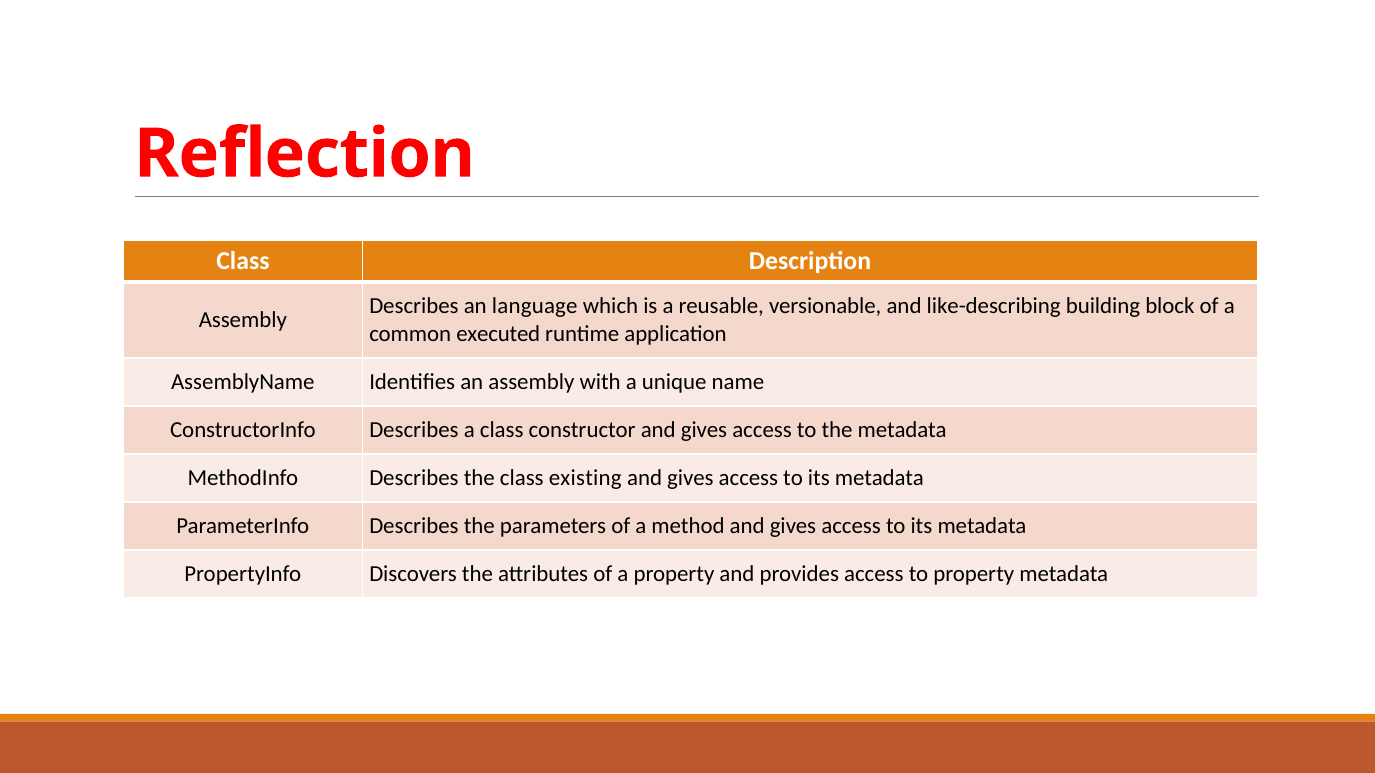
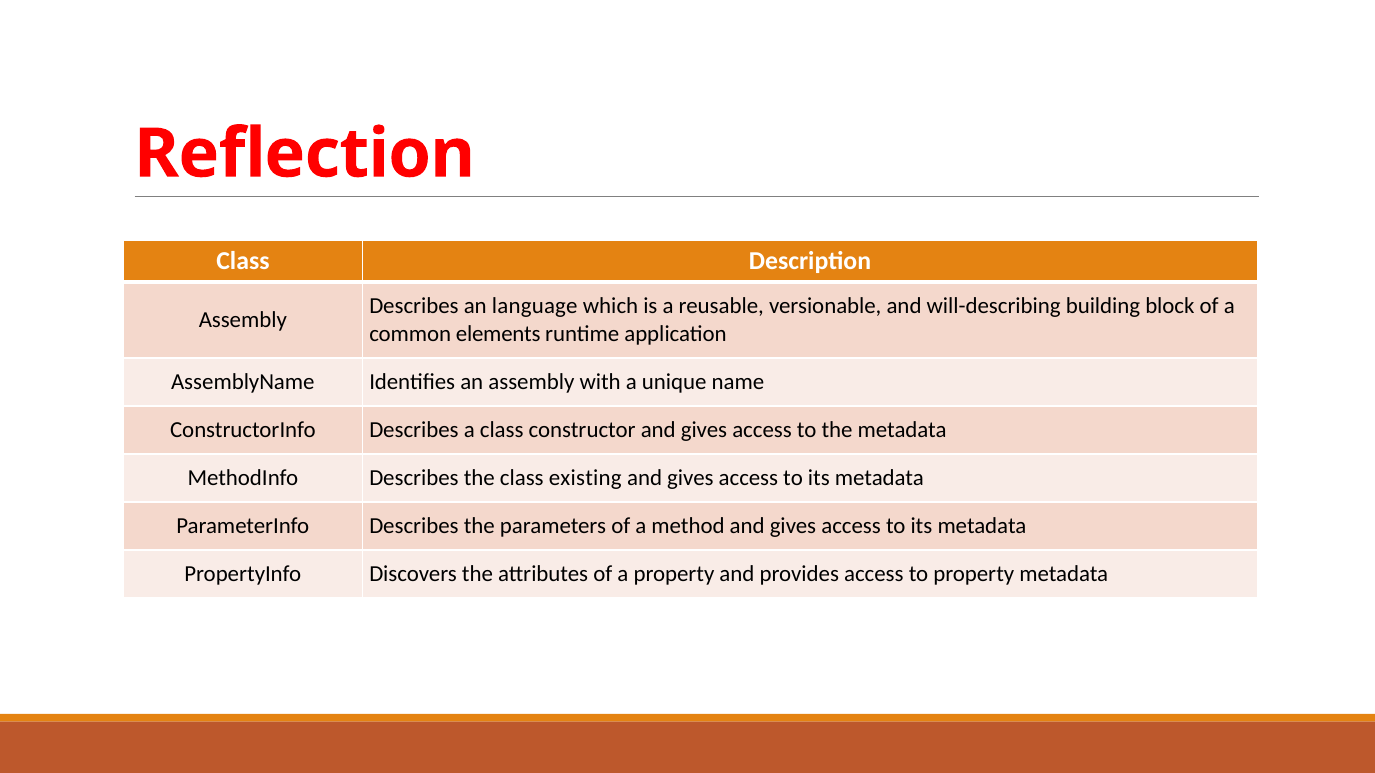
like-describing: like-describing -> will-describing (994, 306)
executed: executed -> elements (498, 334)
